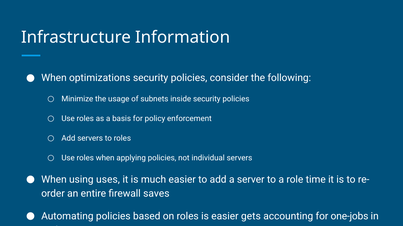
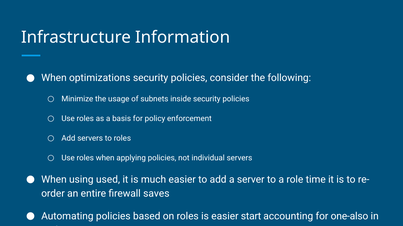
uses: uses -> used (108, 180)
gets: gets -> start (251, 217)
one-jobs: one-jobs -> one-also (350, 217)
